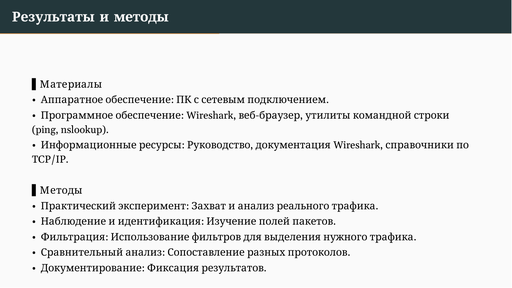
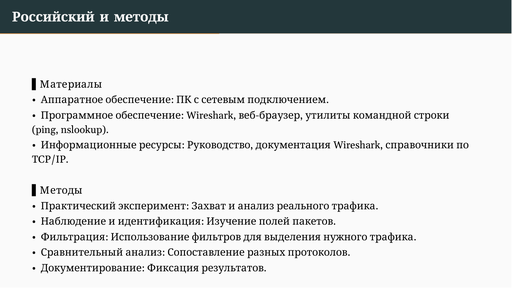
Результаты: Результаты -> Российский (53, 17)
